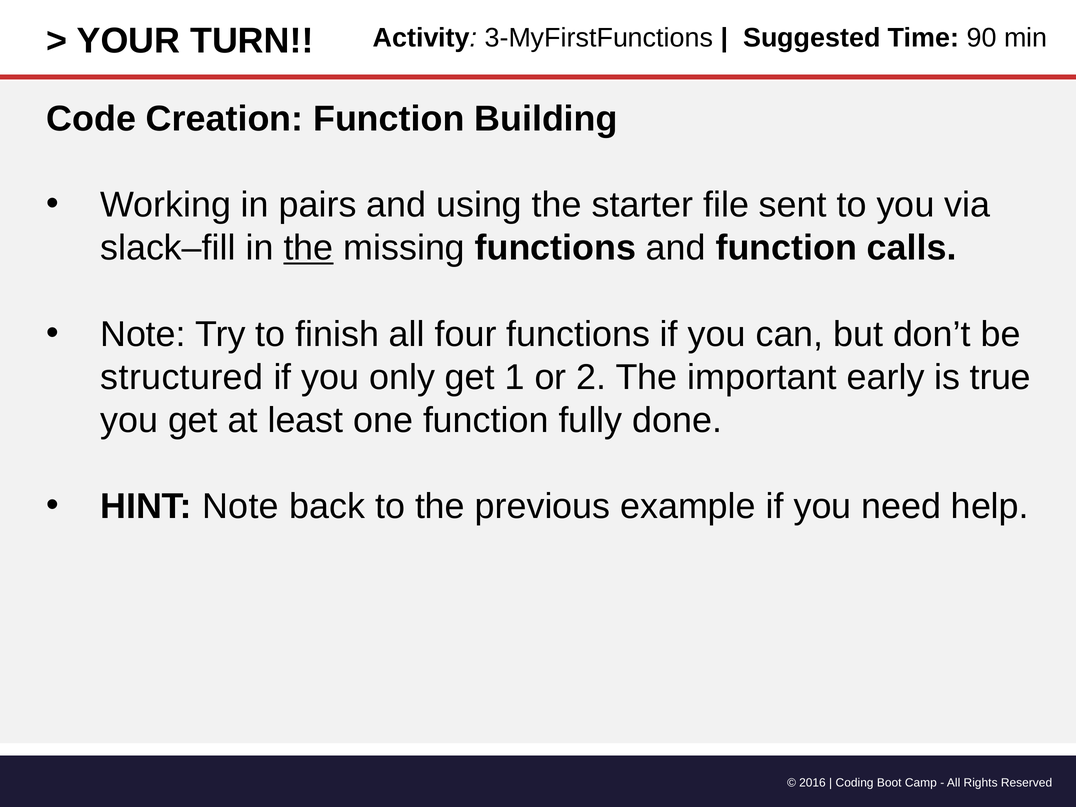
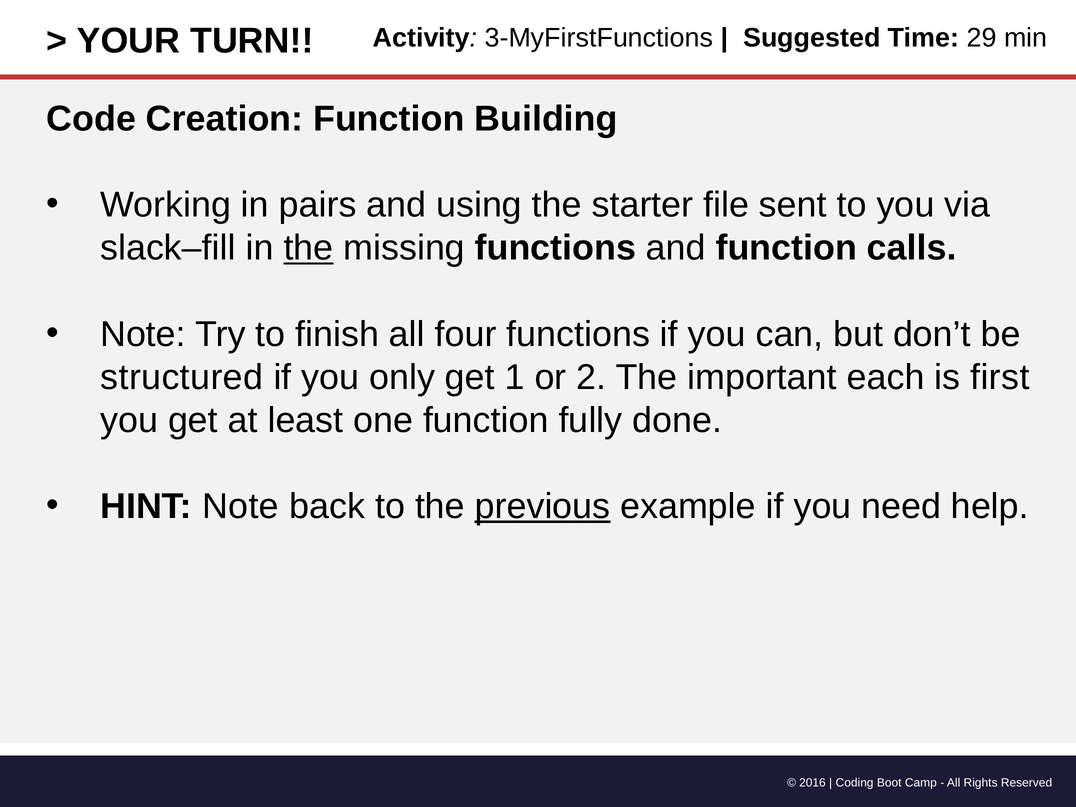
90: 90 -> 29 (982, 38)
early: early -> each (886, 377)
true: true -> first (1000, 377)
previous underline: none -> present (543, 506)
